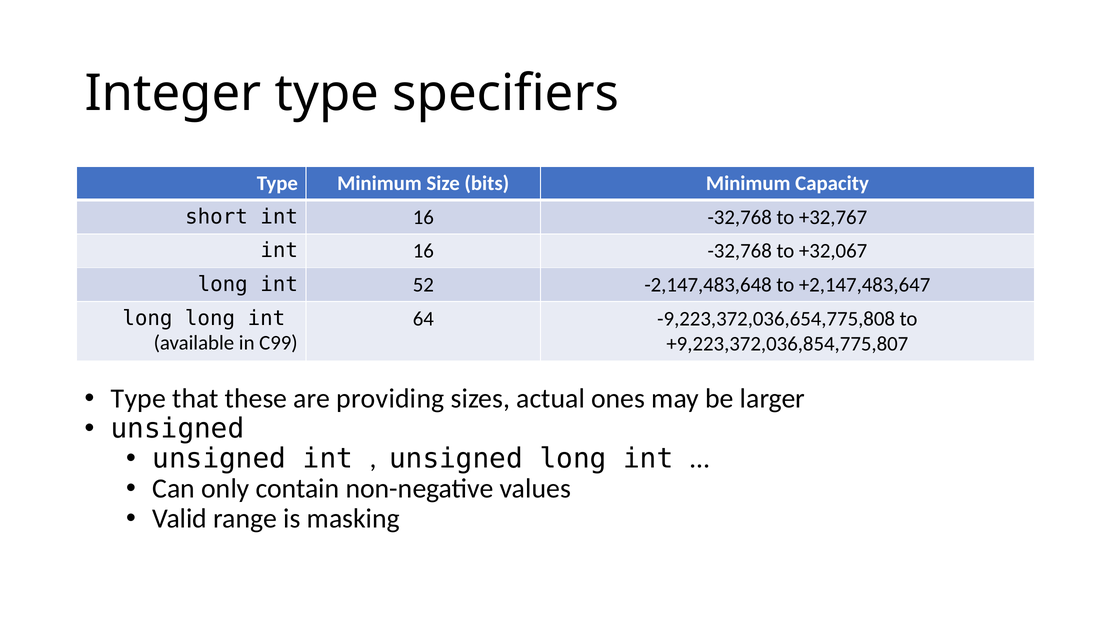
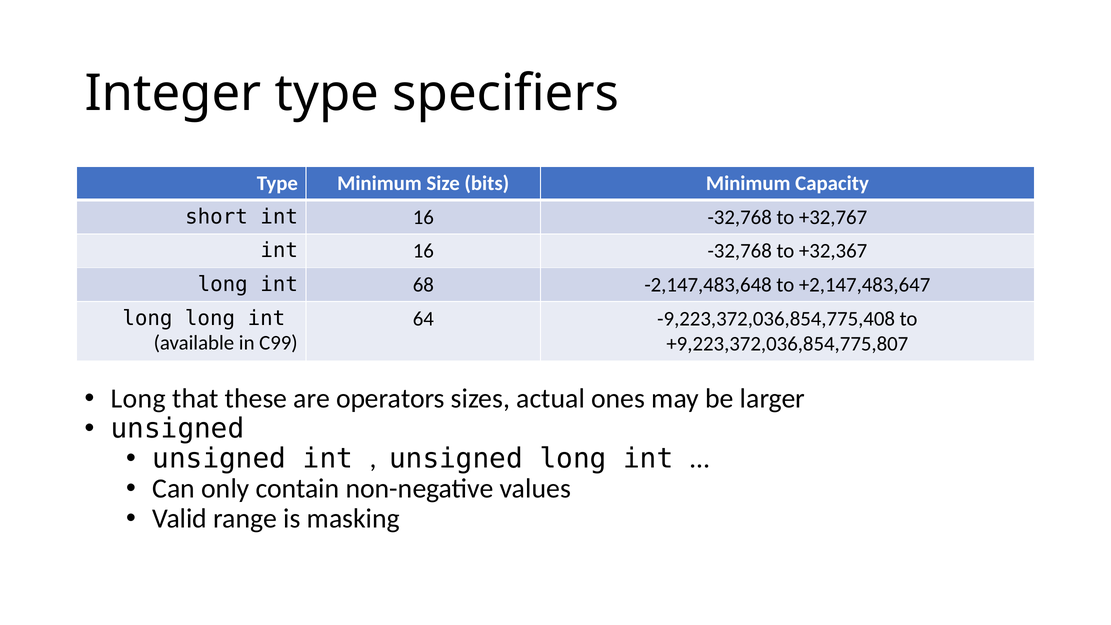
+32,067: +32,067 -> +32,367 (833, 251)
52: 52 -> 68 (423, 285)
-9,223,372,036,654,775,808: -9,223,372,036,654,775,808 -> -9,223,372,036,854,775,408 (776, 319)
Type: Type -> Long (138, 398)
providing: providing -> operators (391, 398)
